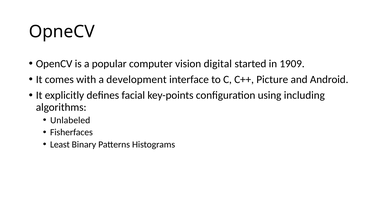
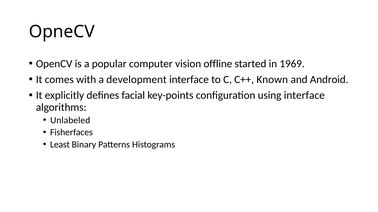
digital: digital -> offline (218, 64)
1909: 1909 -> 1969 (292, 64)
Picture: Picture -> Known (272, 80)
using including: including -> interface (304, 96)
